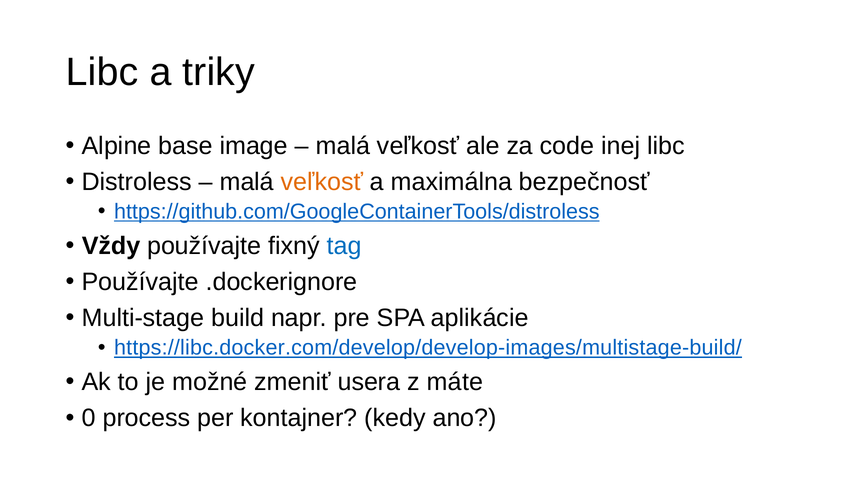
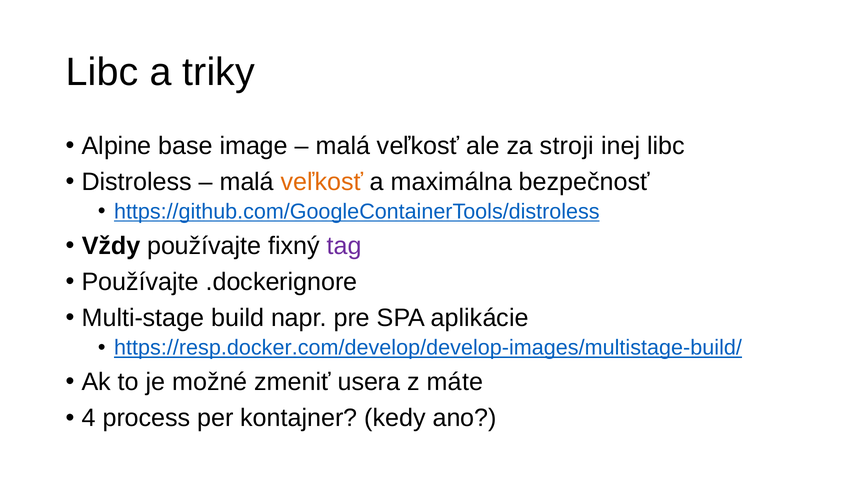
code: code -> stroji (567, 146)
tag colour: blue -> purple (344, 245)
https://libc.docker.com/develop/develop-images/multistage-build/: https://libc.docker.com/develop/develop-images/multistage-build/ -> https://resp.docker.com/develop/develop-images/multistage-build/ (428, 347)
0: 0 -> 4 (89, 418)
